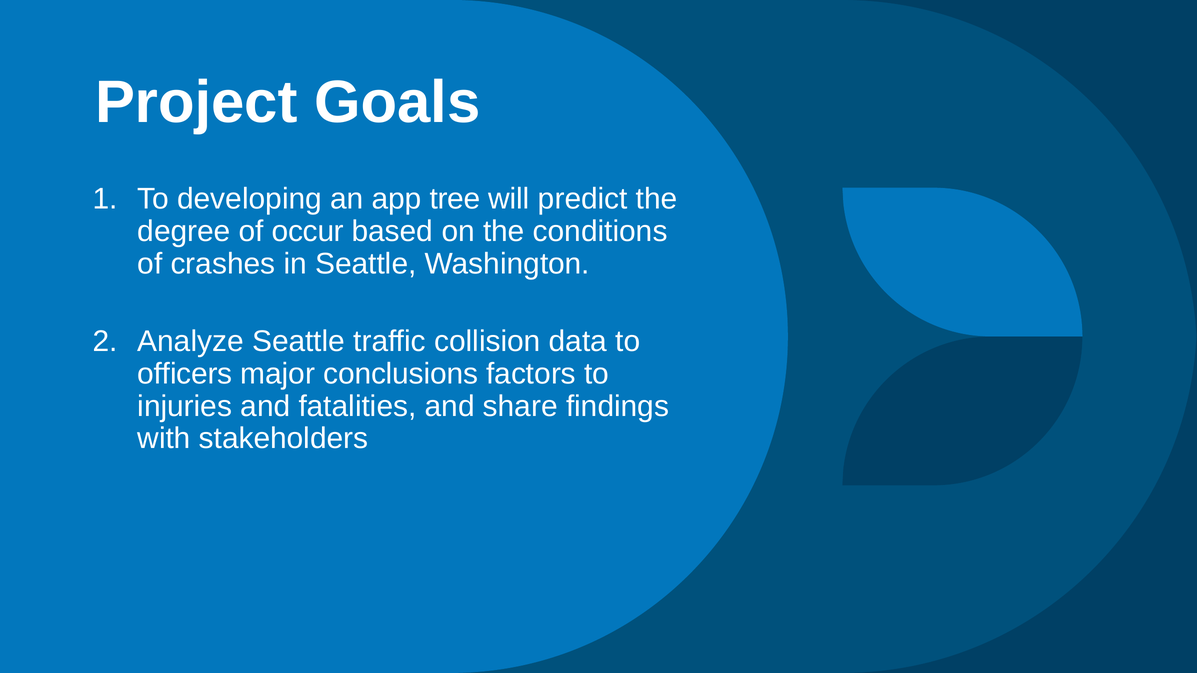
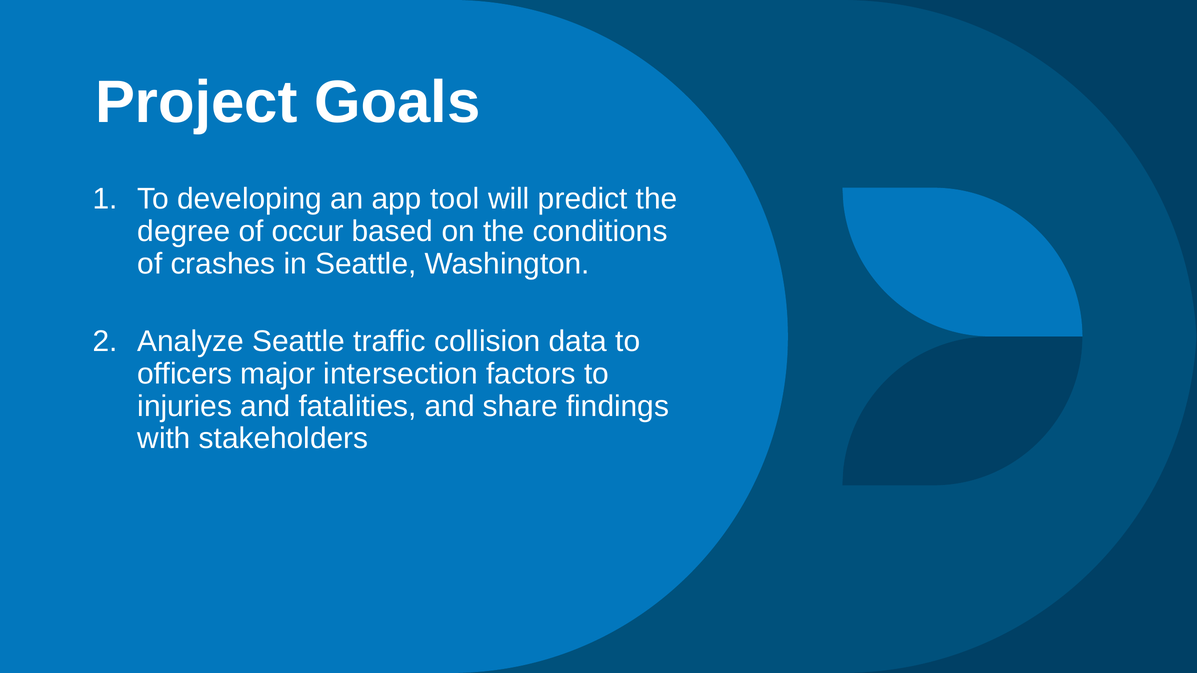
tree: tree -> tool (455, 199)
conclusions: conclusions -> intersection (401, 374)
